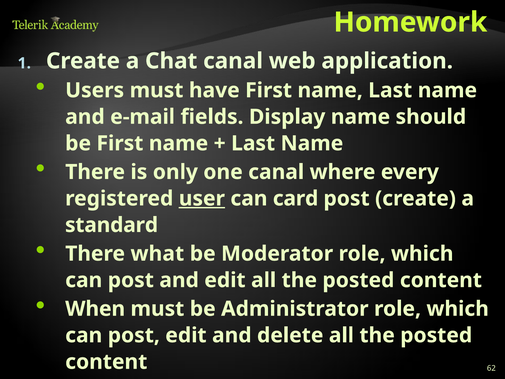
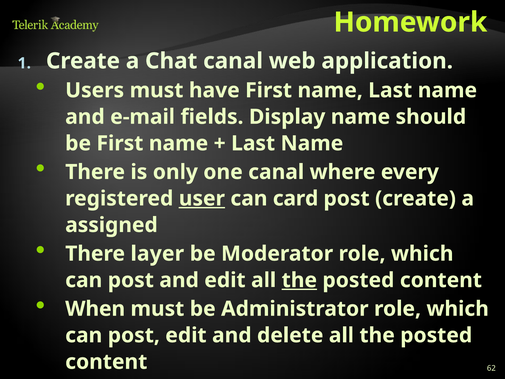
standard: standard -> assigned (111, 225)
what: what -> layer (157, 254)
the underline: none -> present (299, 280)
